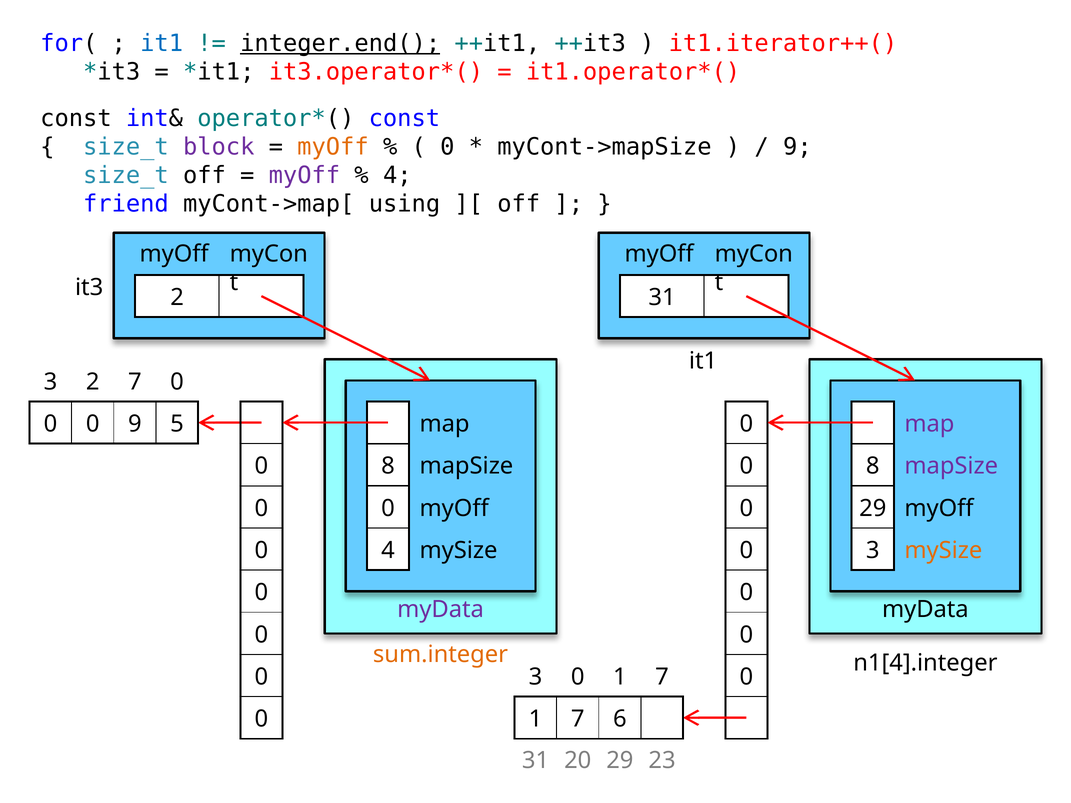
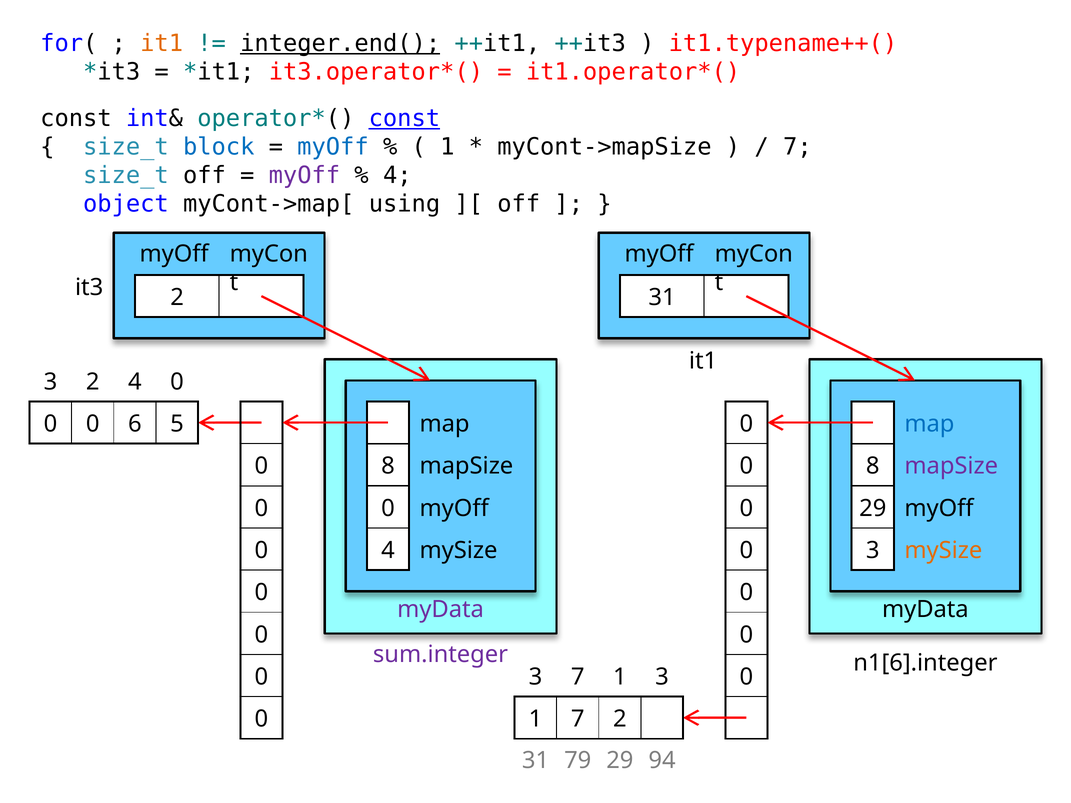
it1 colour: blue -> orange (162, 43)
it1.iterator++(: it1.iterator++( -> it1.typename++( (783, 43)
const underline: none -> present (404, 118)
block colour: purple -> blue (219, 147)
myOff colour: orange -> blue (333, 147)
0: 0 -> 1 (447, 147)
9: 9 -> 7 (797, 147)
friend: friend -> object (126, 204)
2 7: 7 -> 4 (135, 382)
0 9: 9 -> 6 (135, 424)
map colour: purple -> blue (929, 424)
sum.integer colour: orange -> purple (441, 655)
n1[4].integer: n1[4].integer -> n1[6].integer (925, 663)
3 0: 0 -> 7 (578, 677)
7: 7 -> 3 (662, 677)
7 6: 6 -> 2 (620, 719)
20: 20 -> 79 (578, 761)
23: 23 -> 94 (662, 761)
